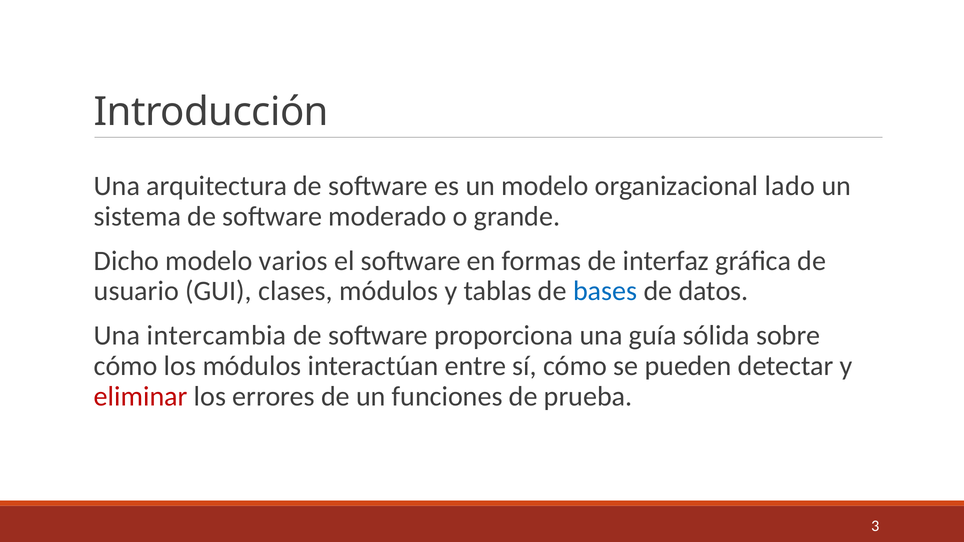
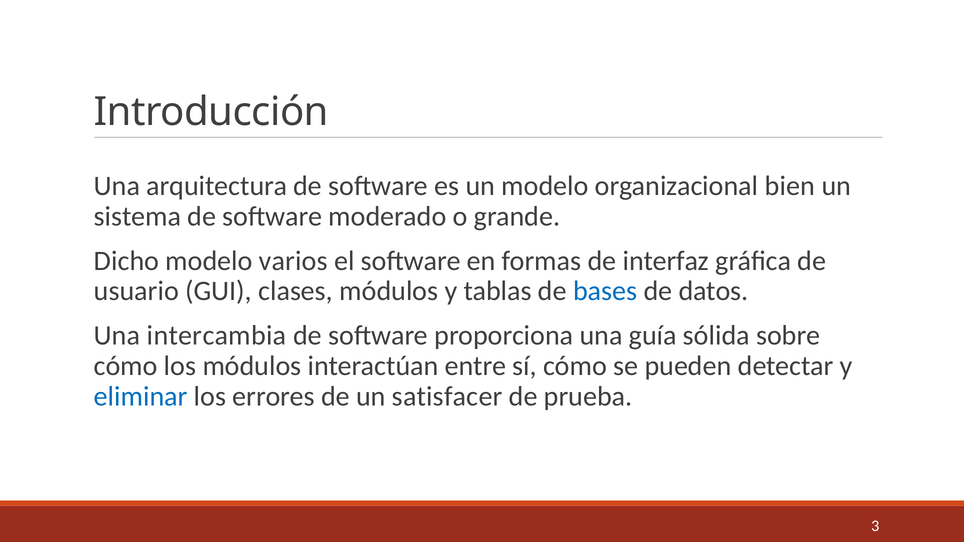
lado: lado -> bien (790, 186)
eliminar colour: red -> blue (141, 396)
funciones: funciones -> satisfacer (447, 396)
